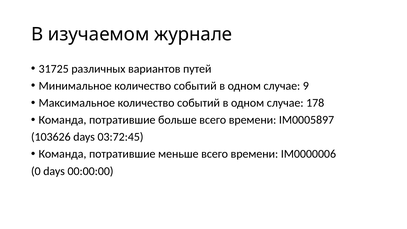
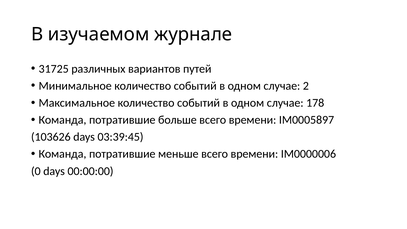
9: 9 -> 2 (306, 86)
03:72:45: 03:72:45 -> 03:39:45 (121, 137)
